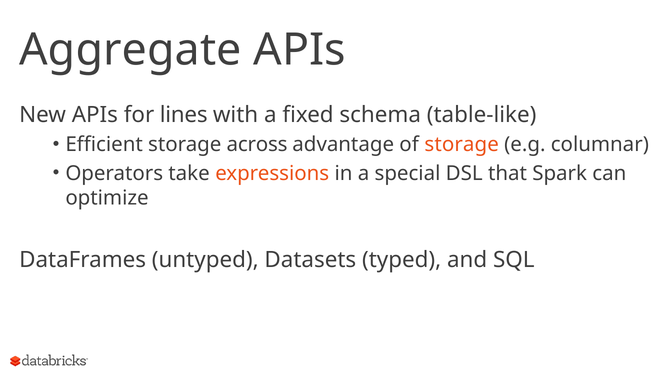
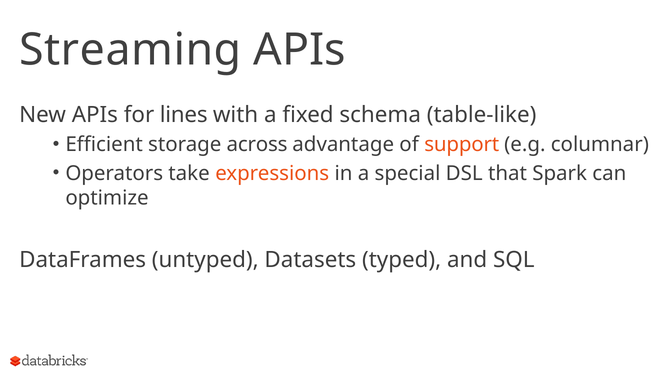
Aggregate: Aggregate -> Streaming (130, 50)
of storage: storage -> support (462, 145)
